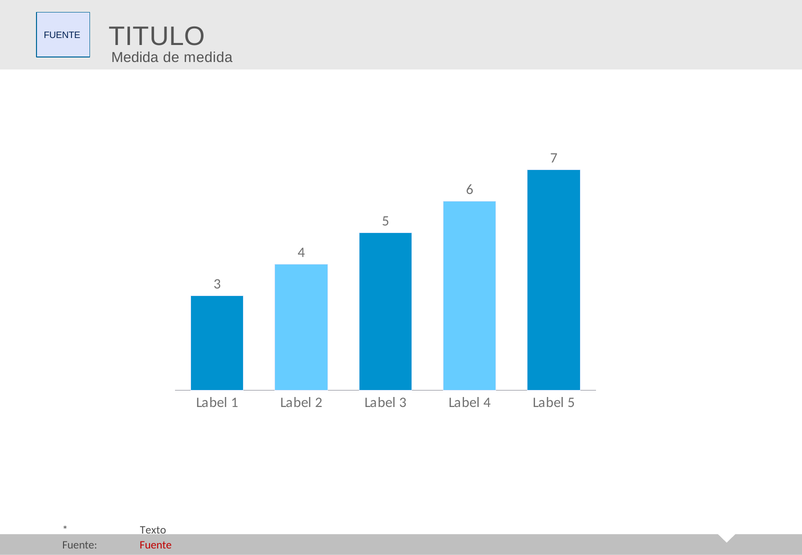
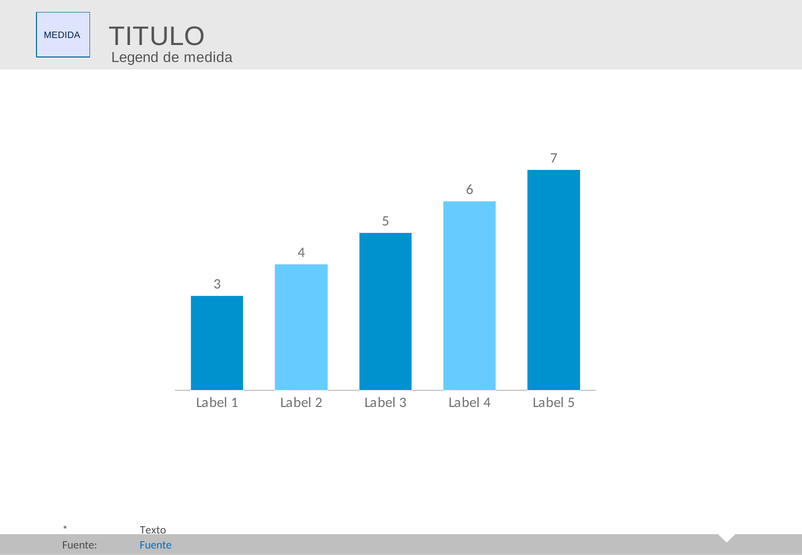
FUENTE: FUENTE -> MEDIDA (62, 35)
Medida: Medida -> Legend (135, 57)
Fuente colour: red -> blue (156, 545)
